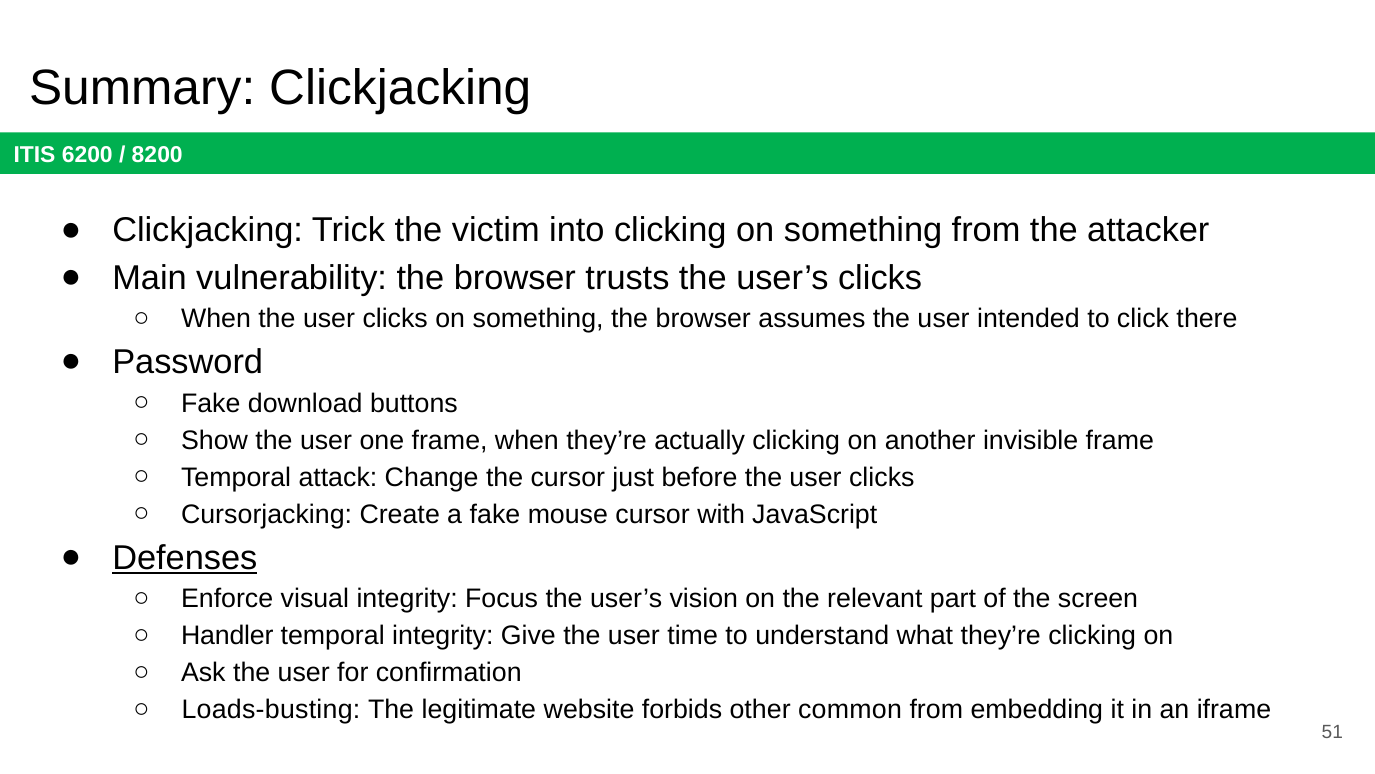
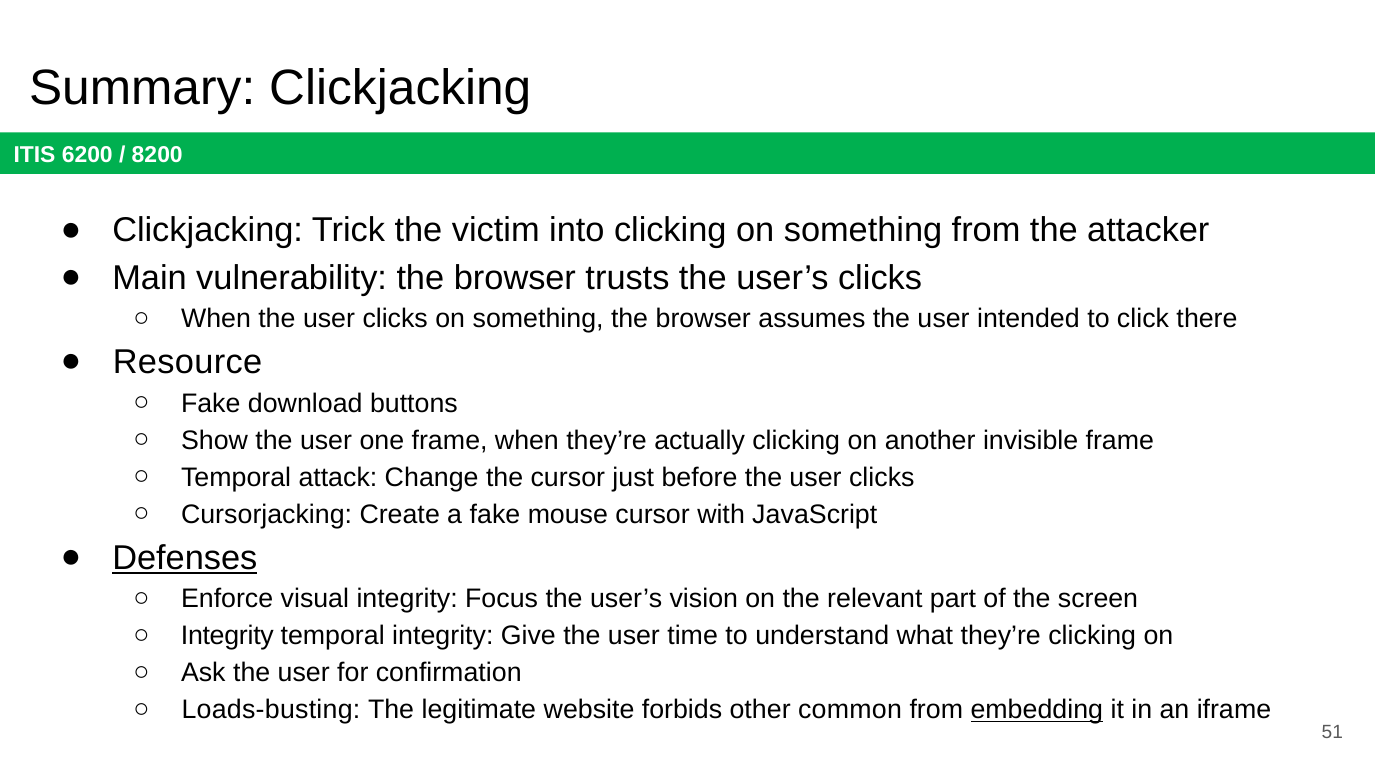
Password: Password -> Resource (188, 362)
Handler: Handler -> Integrity (227, 636)
embedding underline: none -> present (1037, 709)
